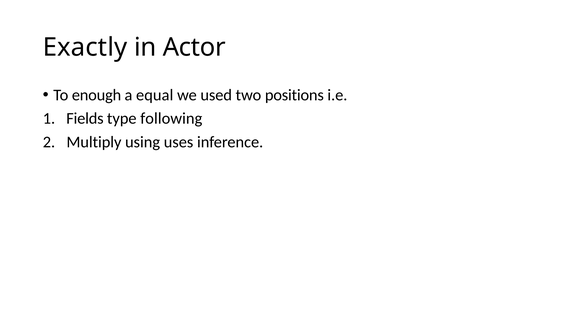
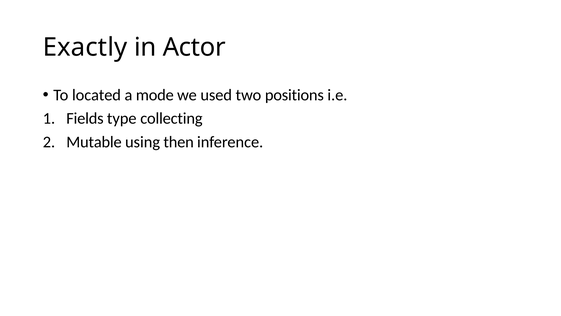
enough: enough -> located (97, 95)
equal: equal -> mode (155, 95)
following: following -> collecting (171, 118)
Multiply: Multiply -> Mutable (94, 142)
uses: uses -> then (179, 142)
